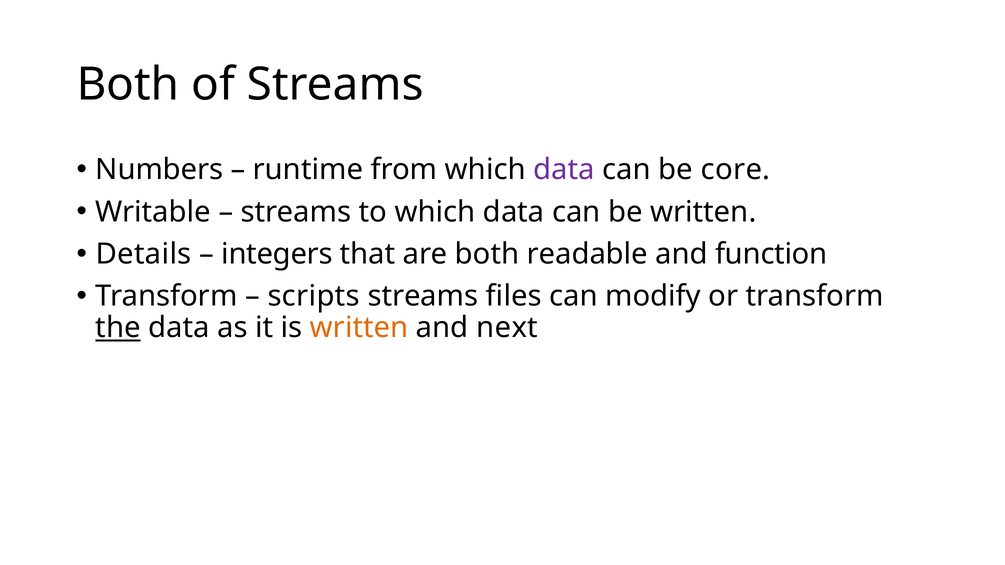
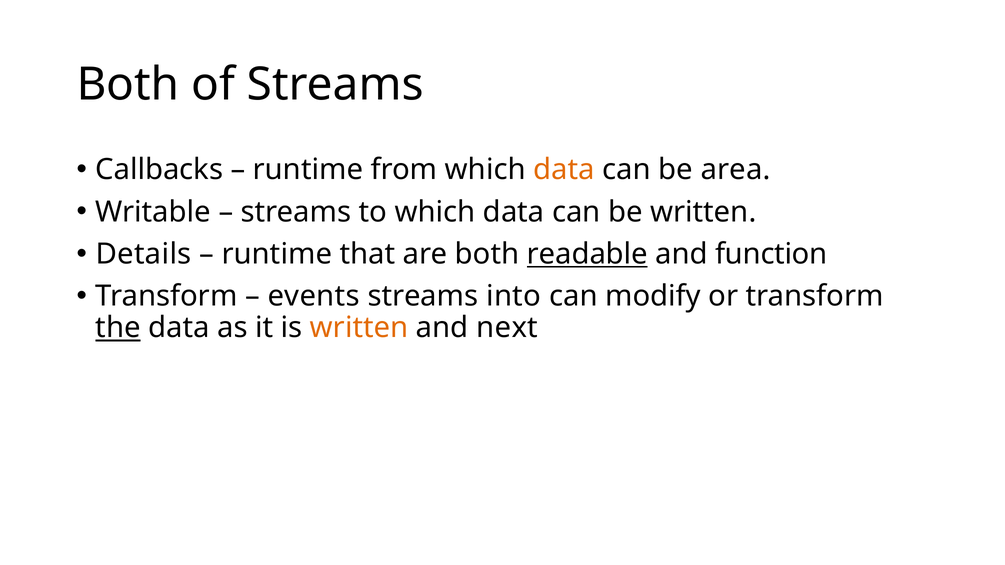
Numbers: Numbers -> Callbacks (159, 170)
data colour: purple -> orange (564, 170)
core: core -> area (736, 170)
integers: integers -> runtime (277, 254)
readable underline: none -> present (587, 254)
scripts: scripts -> events (314, 296)
files: files -> into (514, 296)
